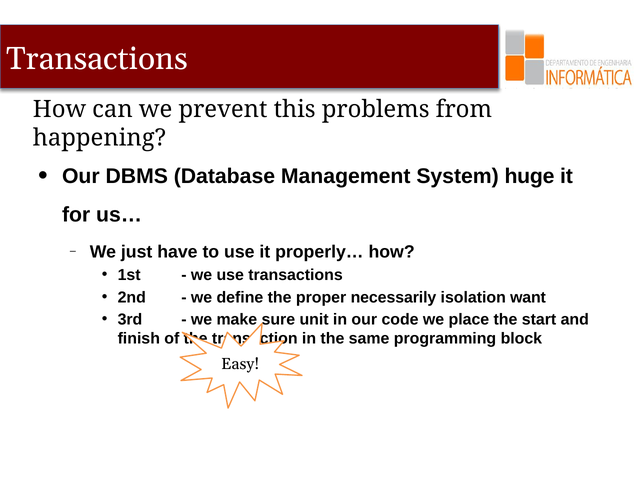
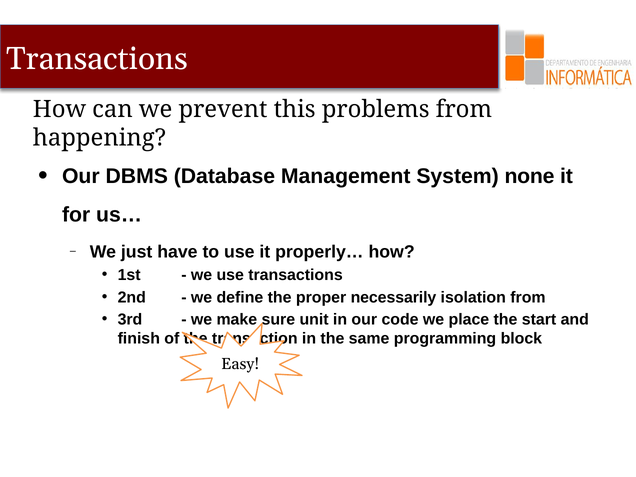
huge: huge -> none (529, 176)
isolation want: want -> from (528, 297)
